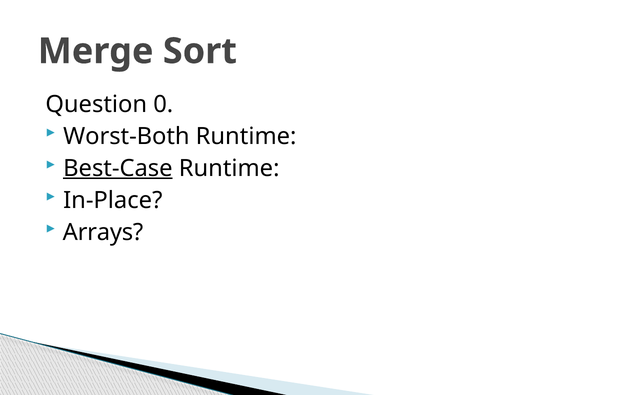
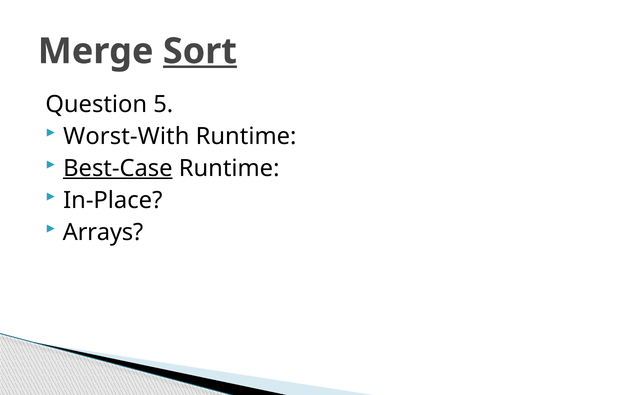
Sort underline: none -> present (200, 51)
0: 0 -> 5 (163, 104)
Worst-Both: Worst-Both -> Worst-With (126, 137)
